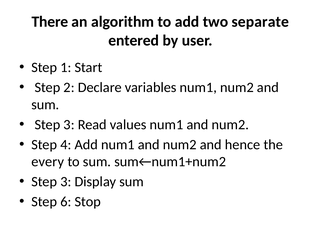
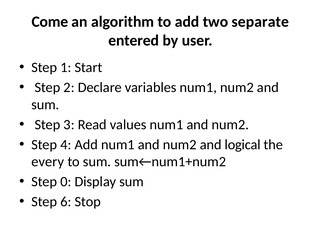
There: There -> Come (50, 22)
hence: hence -> logical (243, 144)
3: 3 -> 0 (66, 182)
